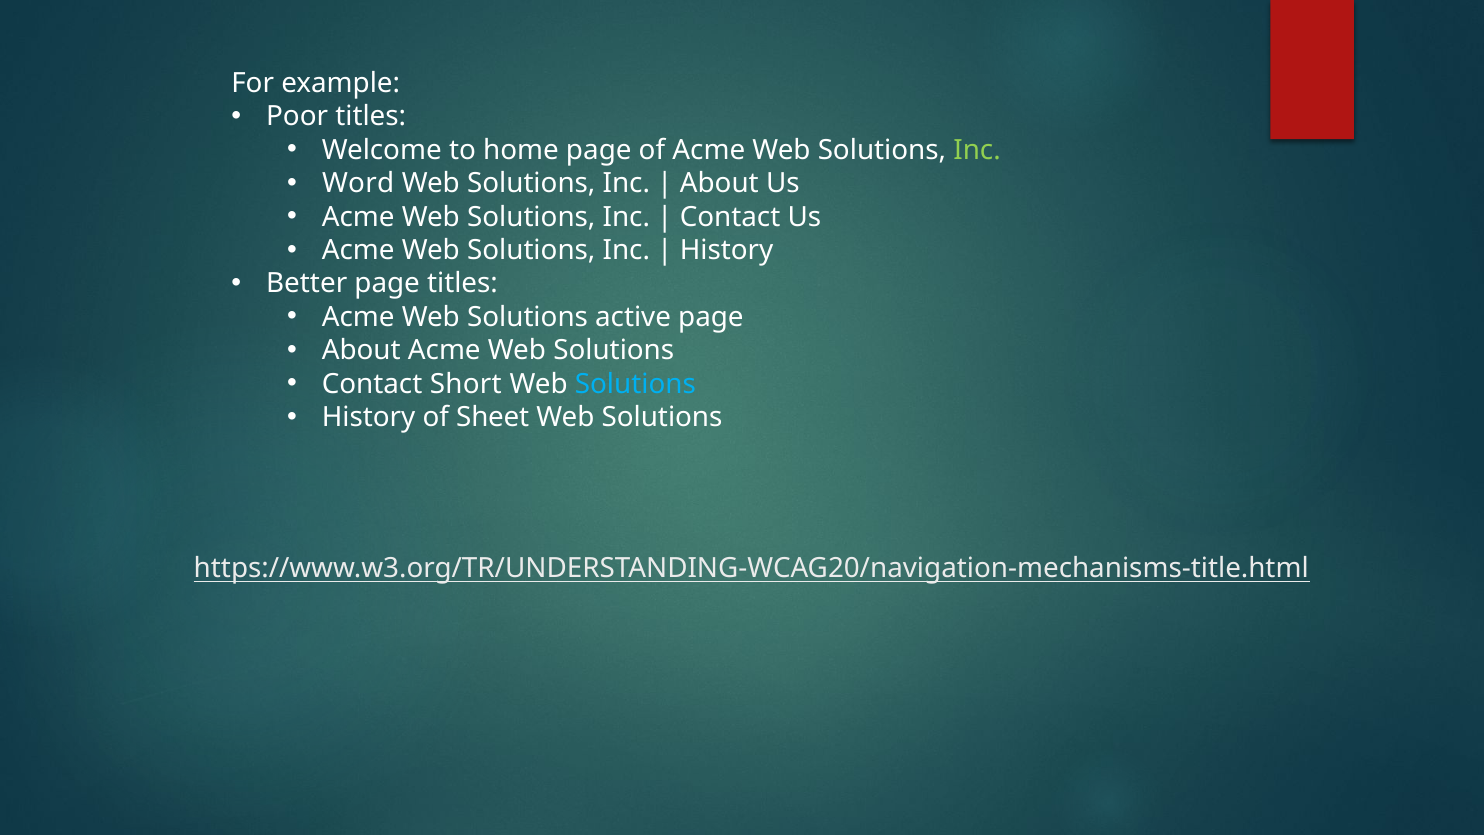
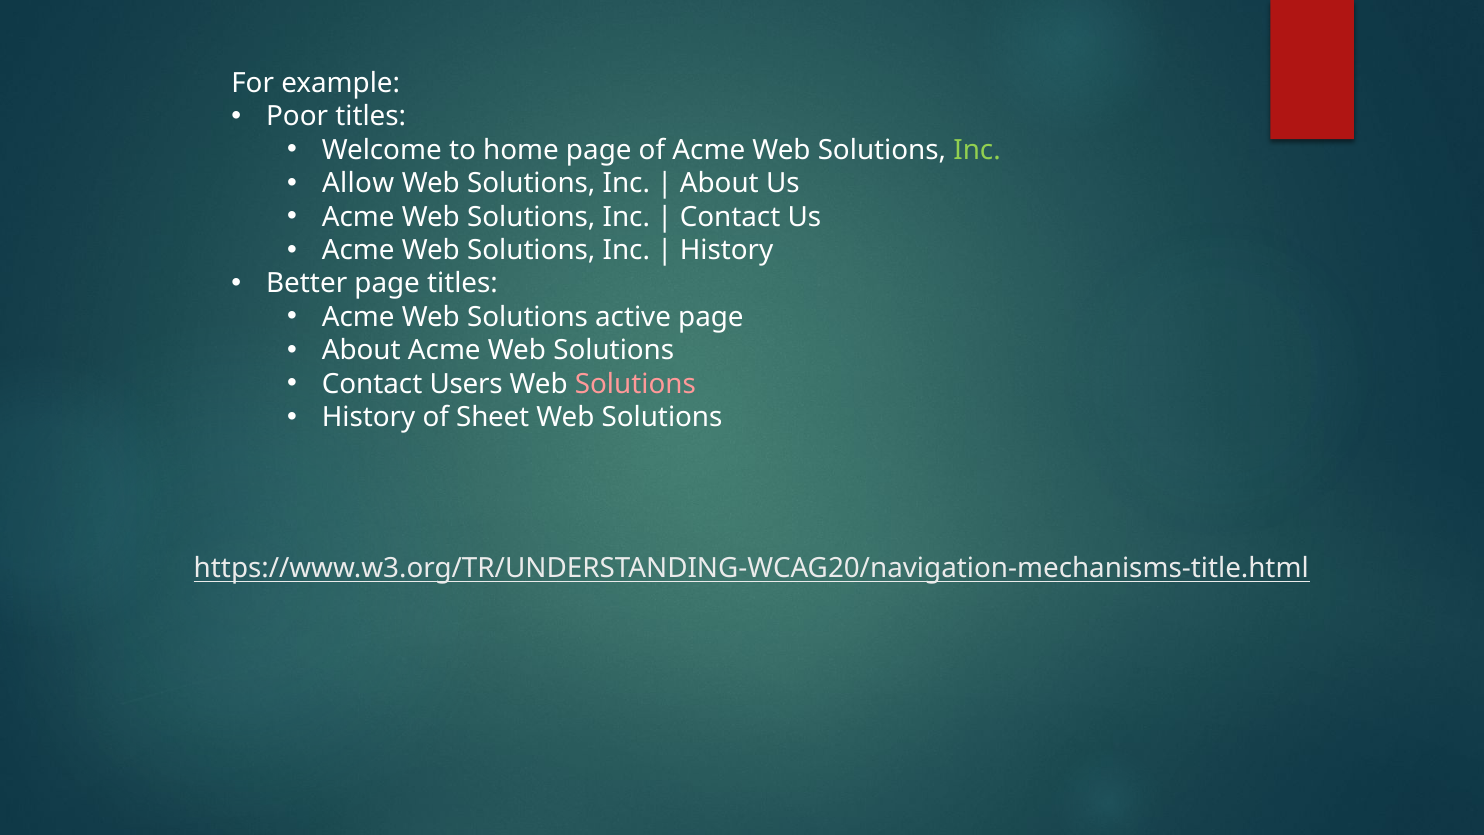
Word: Word -> Allow (358, 183)
Short: Short -> Users (466, 384)
Solutions colour: light blue -> pink (635, 384)
